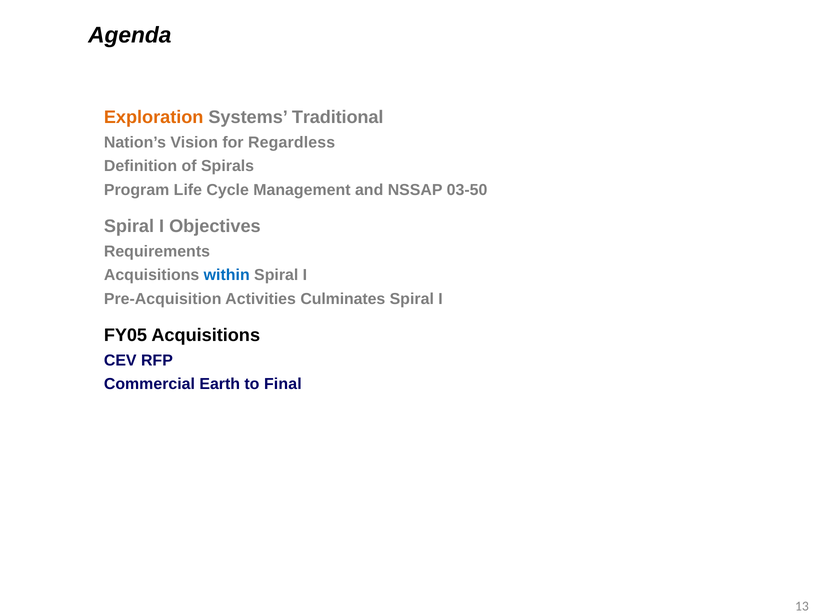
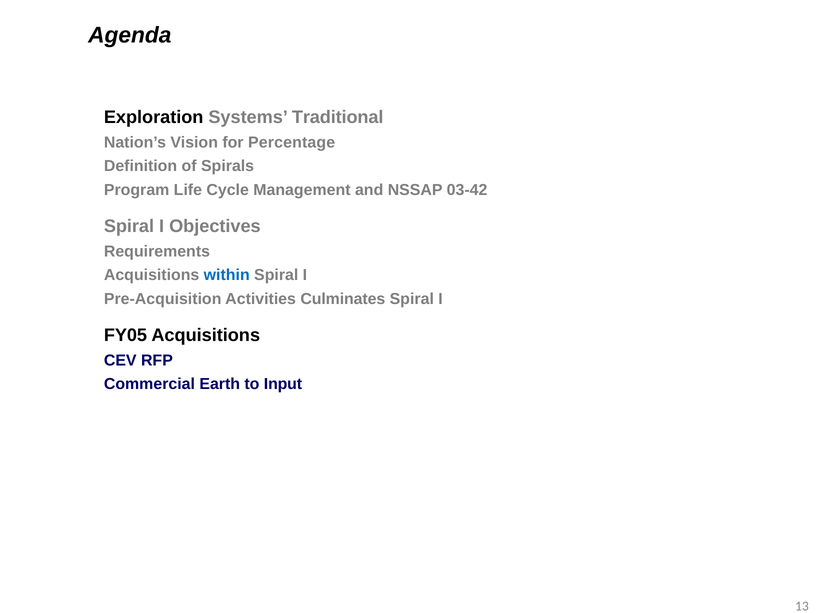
Exploration colour: orange -> black (154, 117)
Regardless: Regardless -> Percentage (292, 142)
03-50: 03-50 -> 03-42 (467, 190)
Final: Final -> Input (283, 384)
